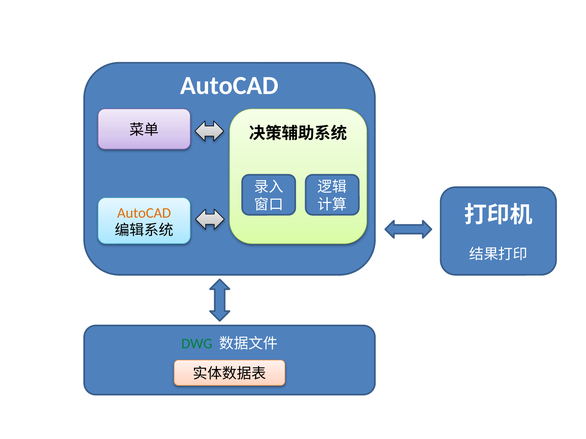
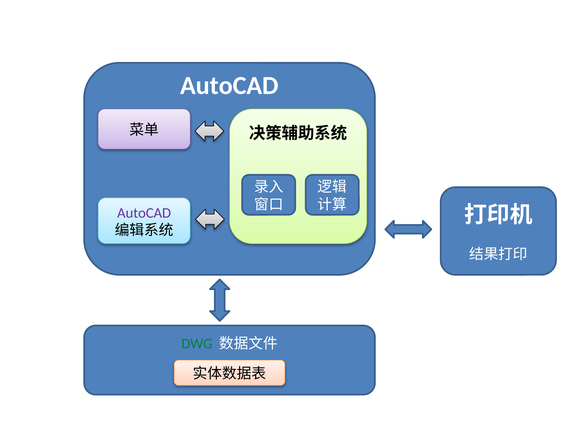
AutoCAD colour: orange -> purple (144, 213)
